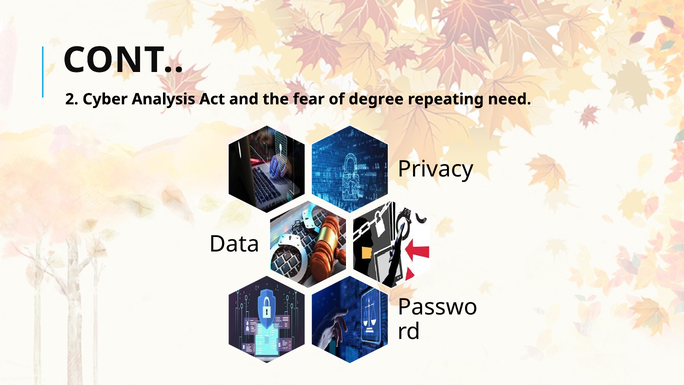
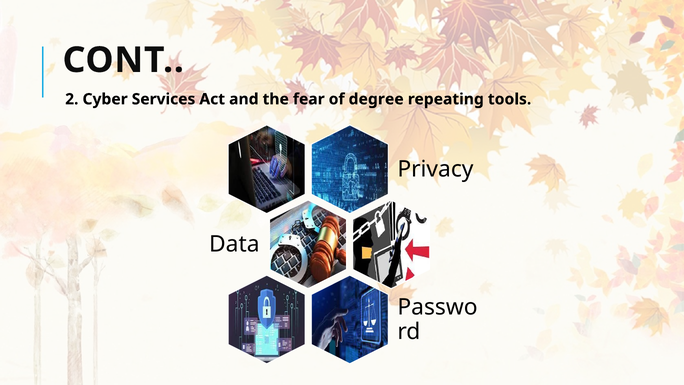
Analysis: Analysis -> Services (164, 99)
need: need -> tools (510, 99)
